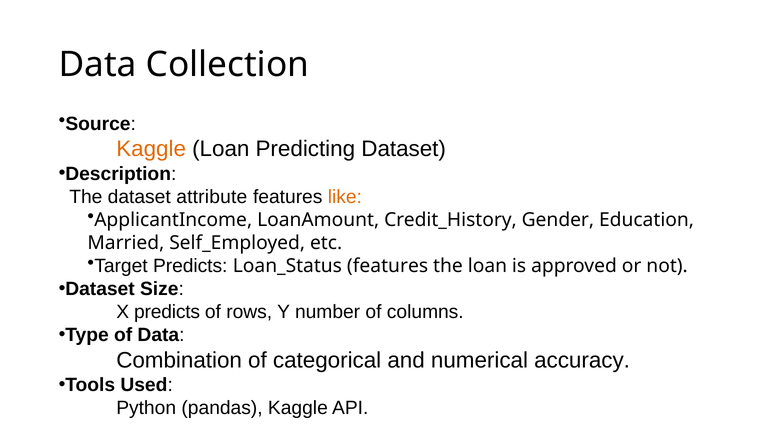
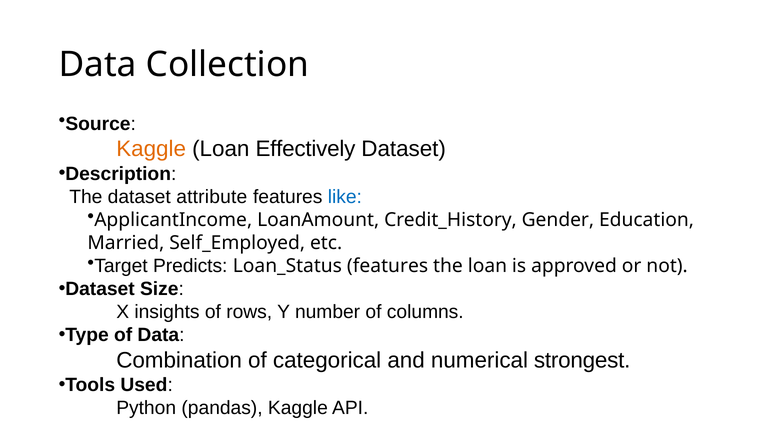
Predicting: Predicting -> Effectively (305, 149)
like colour: orange -> blue (345, 197)
X predicts: predicts -> insights (167, 312)
accuracy: accuracy -> strongest (582, 361)
